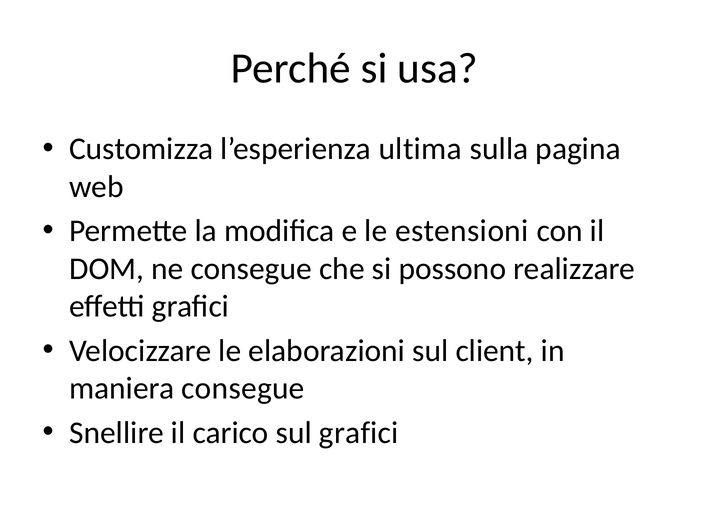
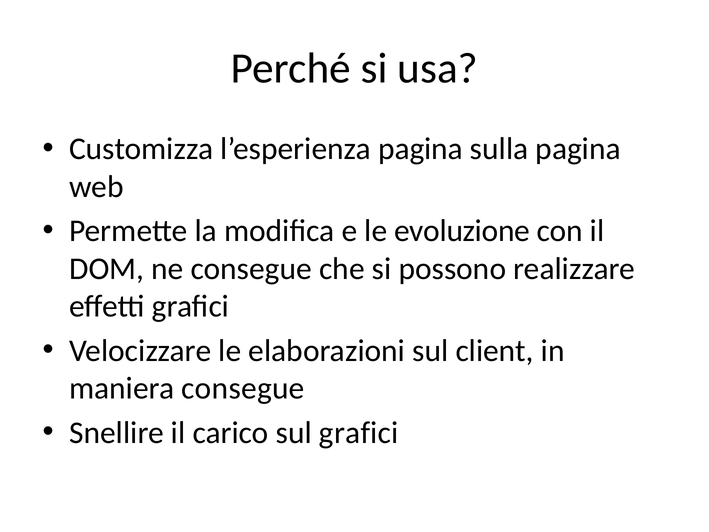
l’esperienza ultima: ultima -> pagina (420, 149)
estensioni: estensioni -> evoluzione (462, 231)
